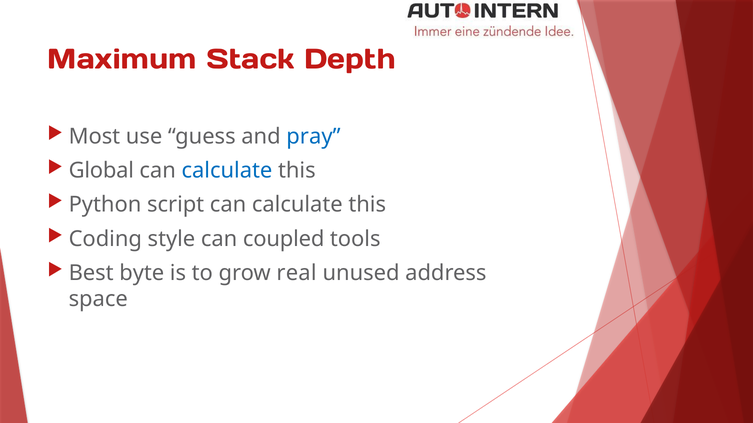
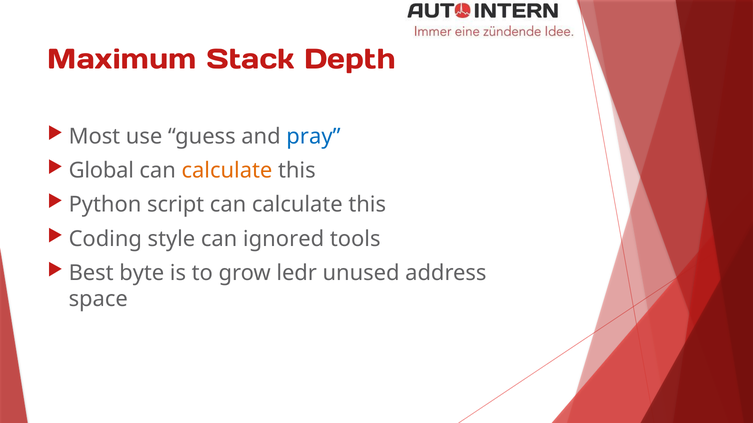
calculate colour: blue -> orange (227, 171)
coupled: coupled -> ignored (284, 239)
real: real -> ledr (297, 273)
